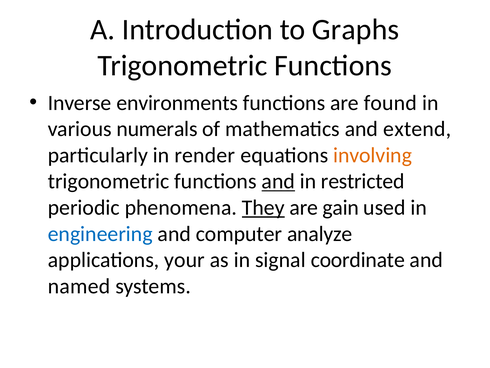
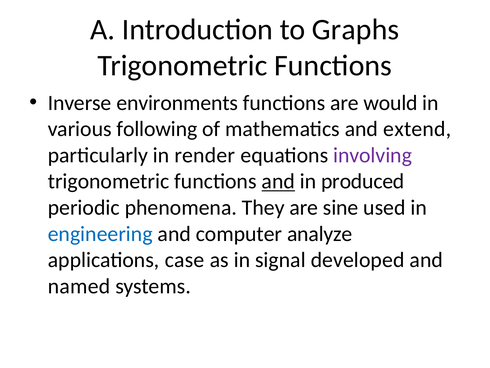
found: found -> would (391, 103)
numerals: numerals -> following (157, 129)
involving colour: orange -> purple (373, 155)
restricted: restricted -> produced (363, 181)
They underline: present -> none (263, 207)
gain: gain -> sine (341, 207)
your: your -> case (184, 260)
coordinate: coordinate -> developed (358, 260)
